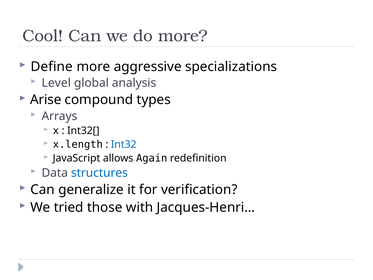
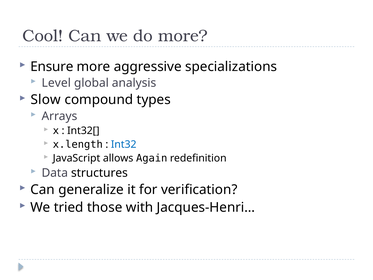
Define: Define -> Ensure (52, 67)
Arise: Arise -> Slow (46, 100)
structures colour: blue -> black (99, 173)
